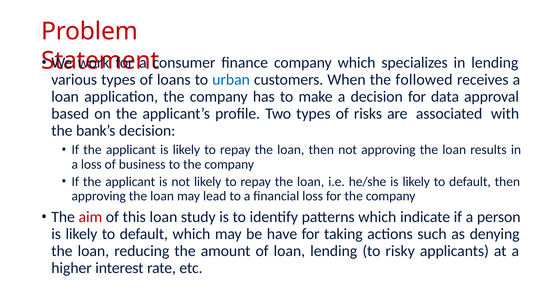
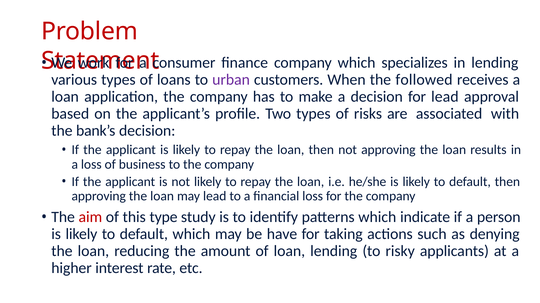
urban colour: blue -> purple (231, 80)
for data: data -> lead (445, 97)
this loan: loan -> type (164, 217)
